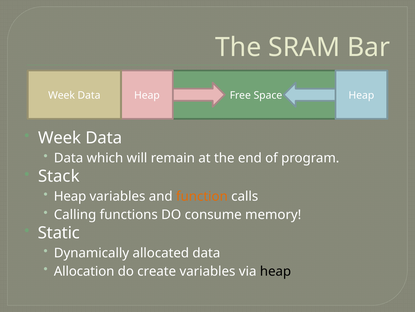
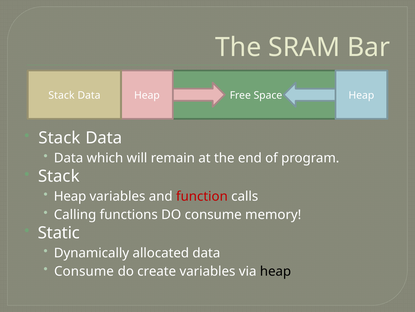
Week: Week -> Stack (61, 95)
Week: Week -> Stack (59, 138)
function colour: orange -> red (202, 196)
Allocation: Allocation -> Consume (84, 271)
